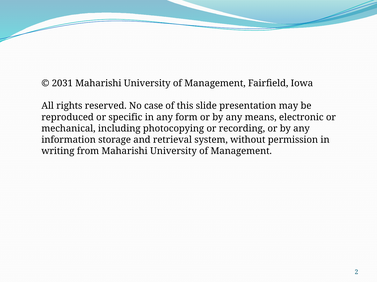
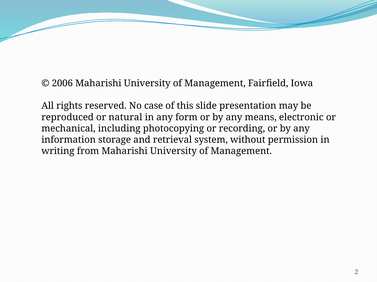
2031: 2031 -> 2006 (62, 84)
specific: specific -> natural (125, 117)
